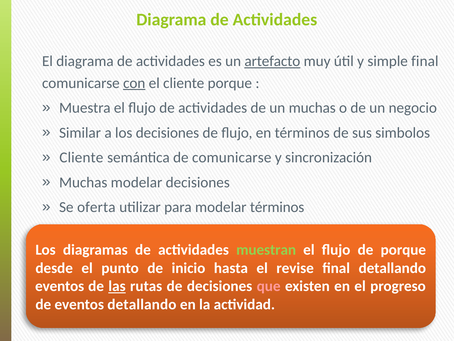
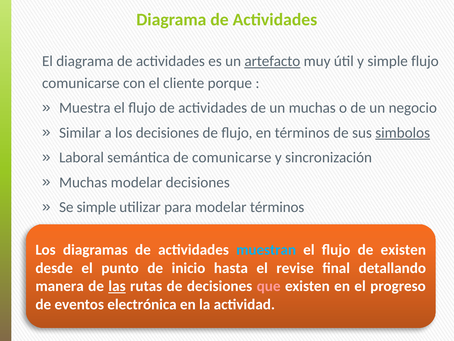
simple final: final -> flujo (425, 61)
con underline: present -> none (134, 83)
simbolos underline: none -> present (403, 133)
Cliente: Cliente -> Laboral (81, 157)
Se oferta: oferta -> simple (96, 207)
muestran colour: light green -> light blue (266, 250)
de porque: porque -> existen (403, 250)
eventos: eventos -> manera (60, 286)
eventos detallando: detallando -> electrónica (142, 304)
